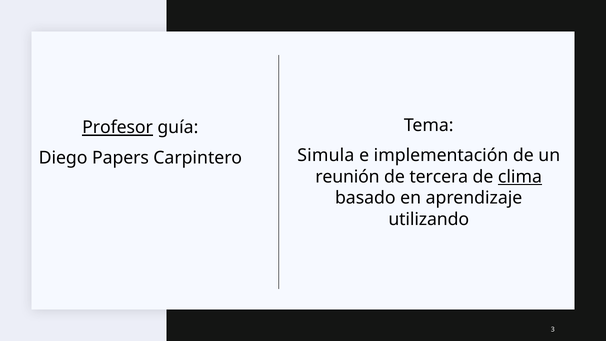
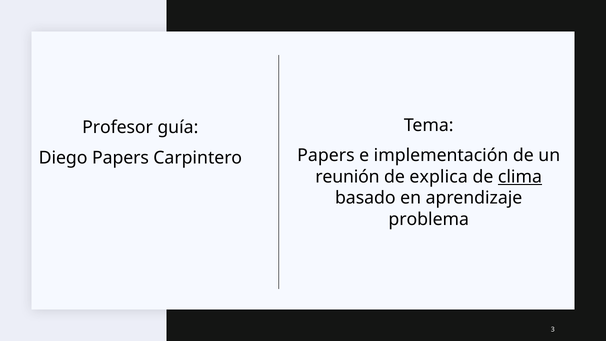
Profesor underline: present -> none (118, 128)
Simula: Simula -> Papers (326, 156)
tercera: tercera -> explica (439, 177)
utilizando: utilizando -> problema (429, 219)
